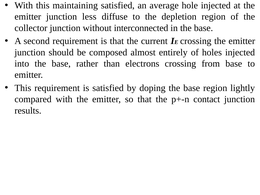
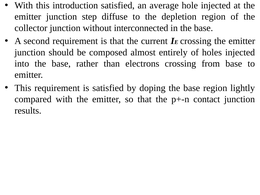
maintaining: maintaining -> introduction (75, 5)
less: less -> step (89, 17)
